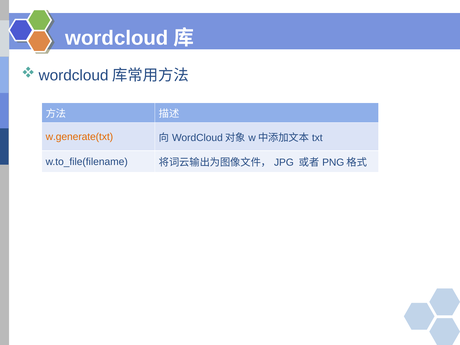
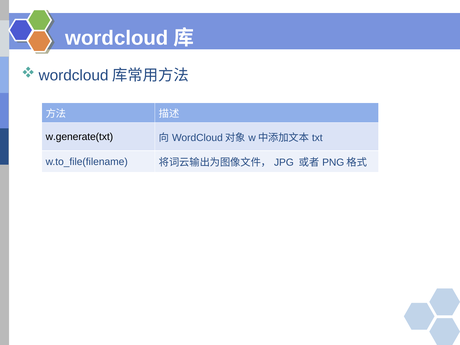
w.generate(txt colour: orange -> black (79, 137)
